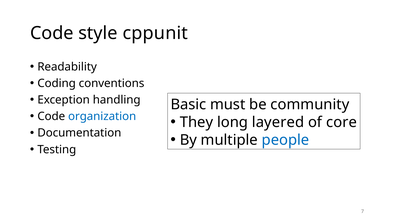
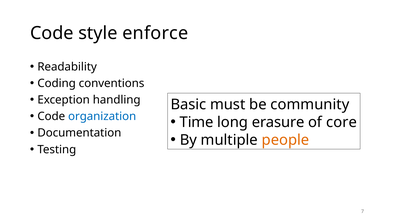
cppunit: cppunit -> enforce (155, 33)
They: They -> Time (197, 122)
layered: layered -> erasure (278, 122)
people colour: blue -> orange (285, 140)
